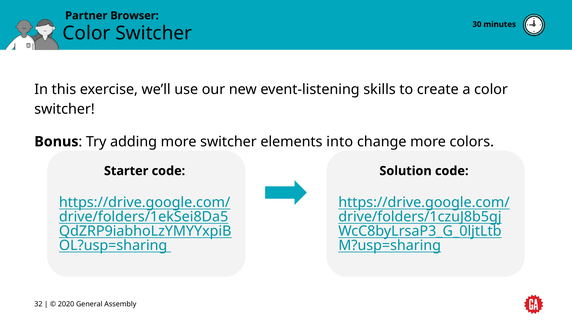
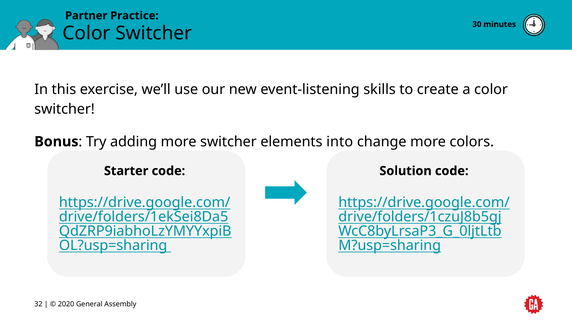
Browser: Browser -> Practice (134, 16)
